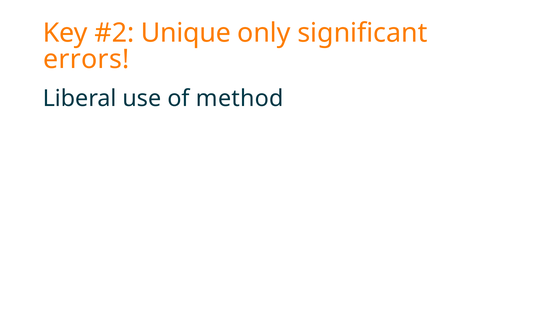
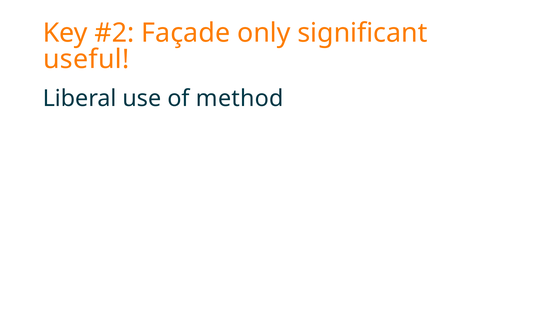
Unique: Unique -> Façade (186, 33)
errors: errors -> useful (86, 59)
